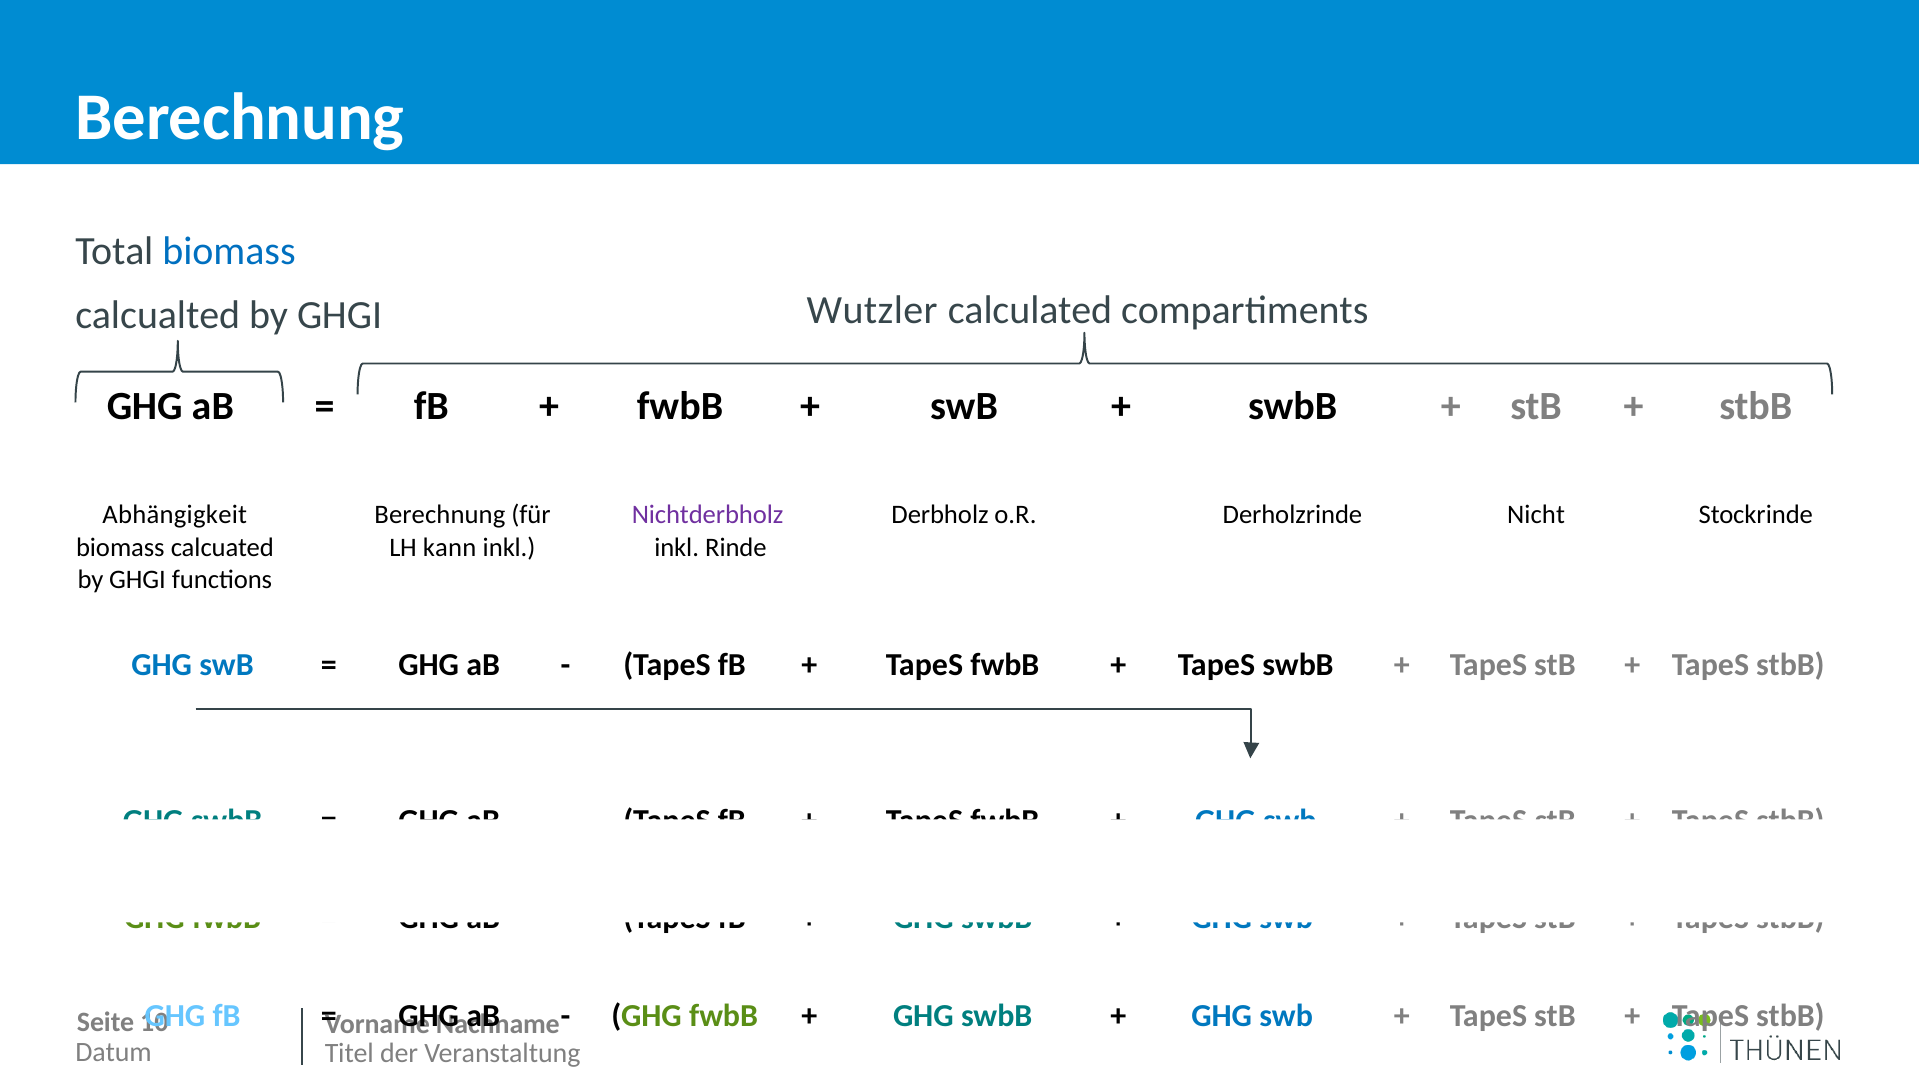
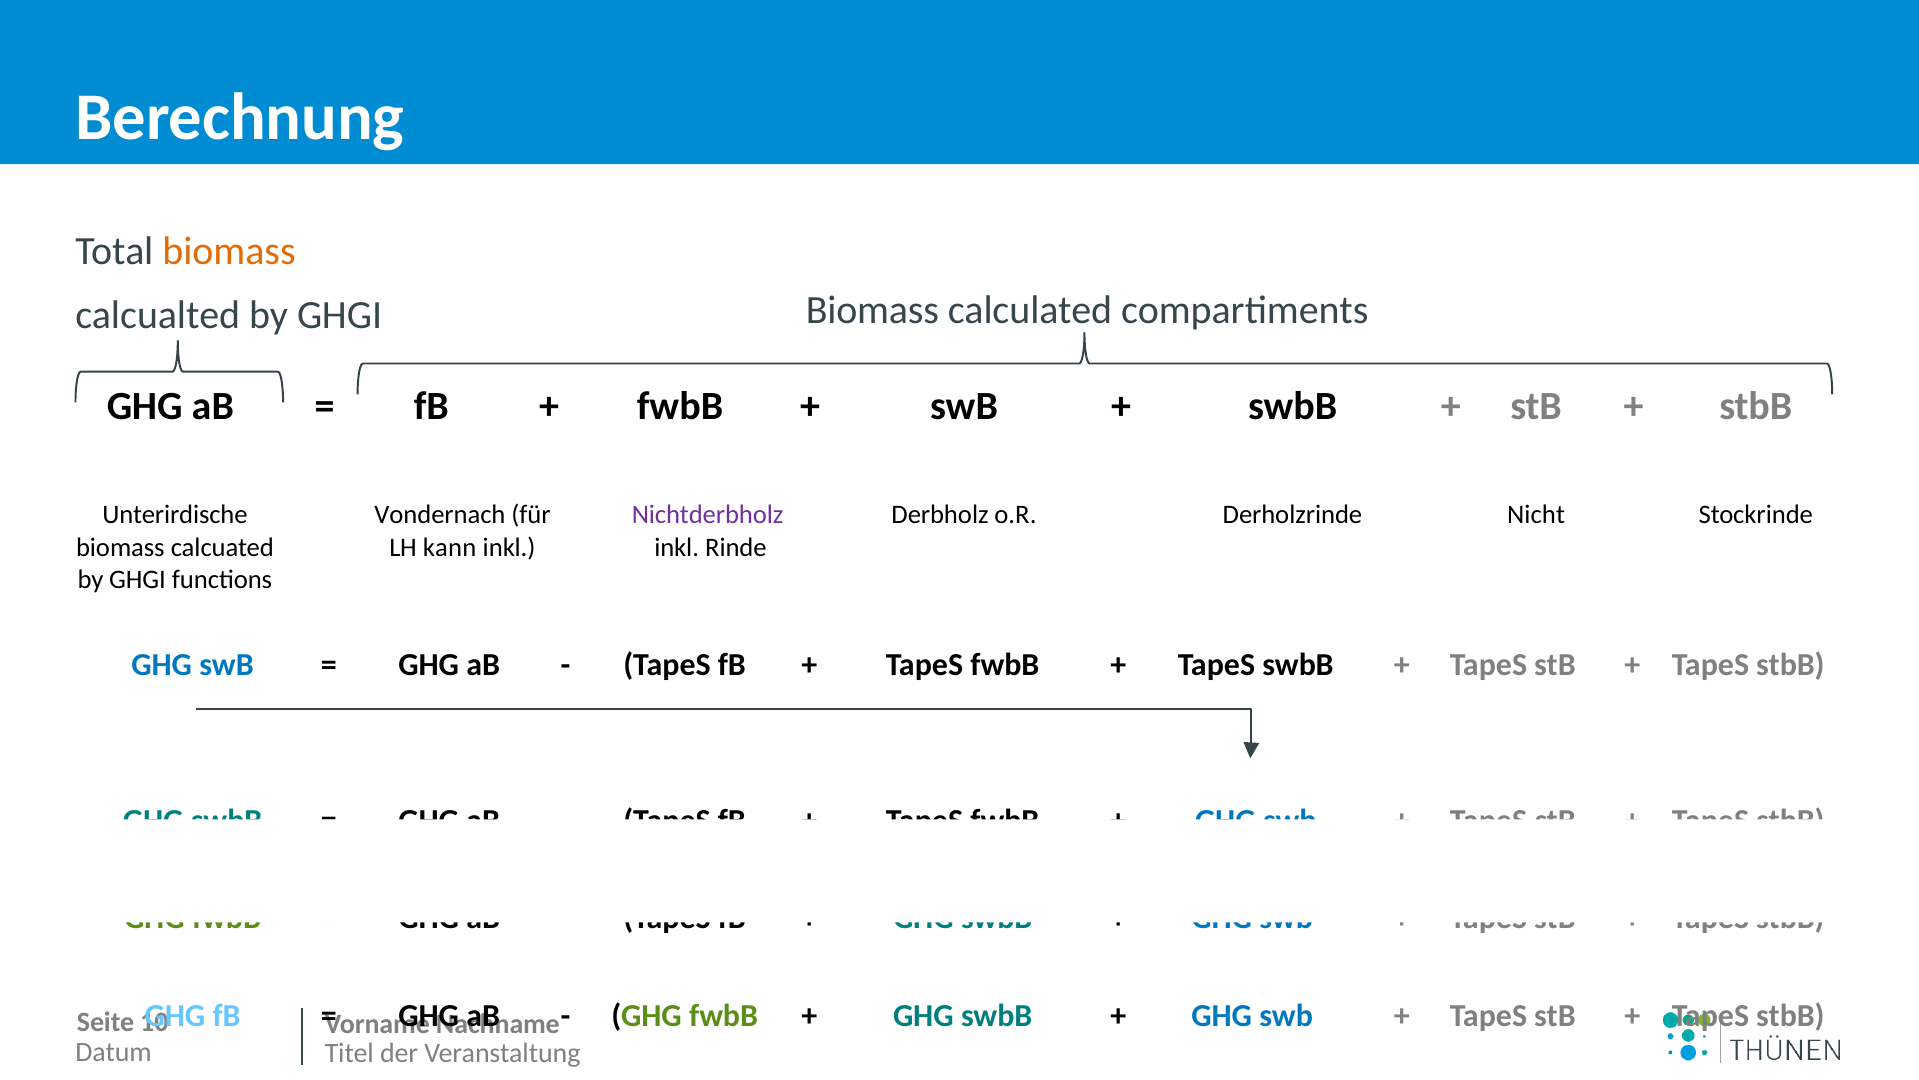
biomass colour: blue -> orange (229, 252)
Wutzler: Wutzler -> Biomass (872, 310)
Abhängigkeit: Abhängigkeit -> Unterirdische (175, 515)
Berechnung: Berechnung -> Vondernach (440, 515)
